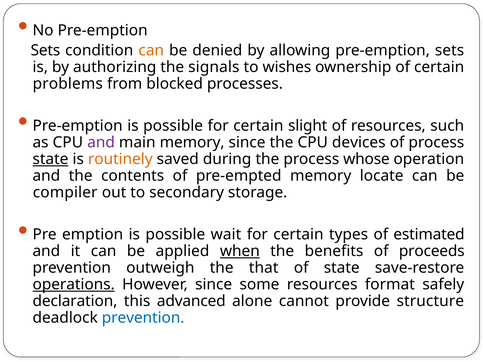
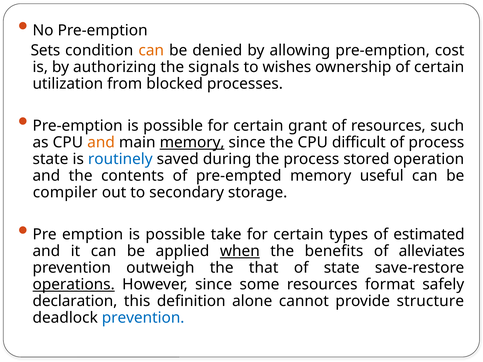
allowing pre-emption sets: sets -> cost (450, 50)
problems: problems -> utilization (68, 84)
slight: slight -> grant (308, 126)
and colour: purple -> orange (101, 143)
memory underline: none -> present (192, 143)
devices: devices -> difficult (359, 143)
state underline: present -> none (50, 159)
routinely colour: orange -> blue (120, 159)
whose: whose -> stored (366, 159)
locate: locate -> useful (382, 176)
wait: wait -> take (226, 235)
proceeds: proceeds -> alleviates (432, 251)
advanced: advanced -> definition (191, 301)
